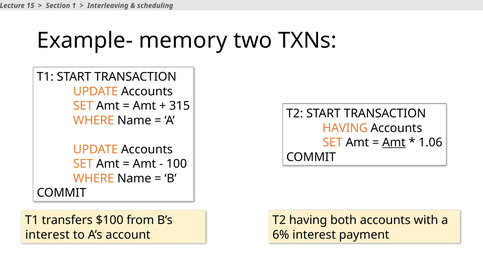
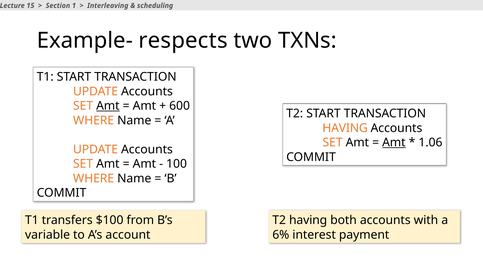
memory: memory -> respects (183, 41)
Amt underline: none -> present (108, 106)
315: 315 -> 600 (180, 106)
interest: interest -> variable (48, 234)
